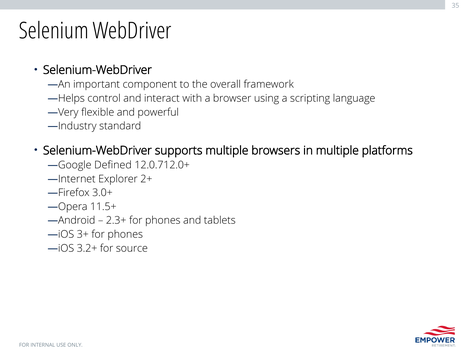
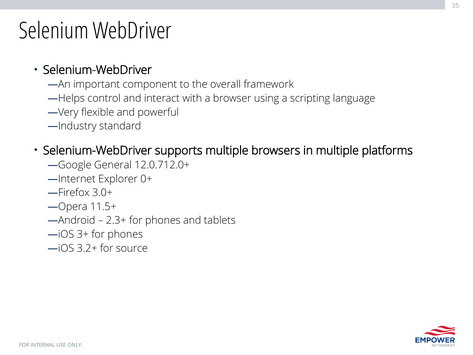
Defined: Defined -> General (113, 165)
2+: 2+ -> 0+ (146, 179)
